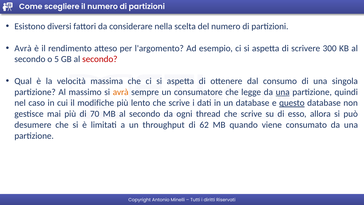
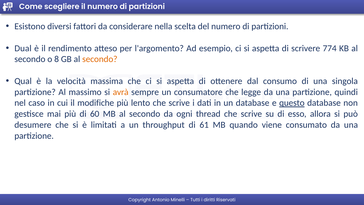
Avrà: Avrà -> Dual (23, 48)
300: 300 -> 774 (330, 48)
5: 5 -> 8 (57, 59)
secondo colour: red -> orange (100, 59)
una underline: present -> none (283, 92)
70: 70 -> 60 (95, 114)
62: 62 -> 61 (204, 125)
